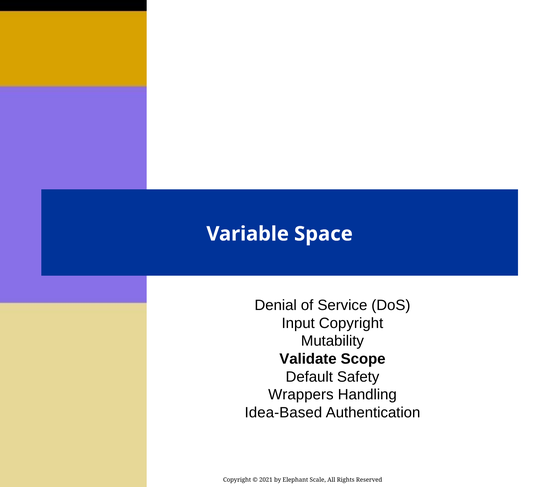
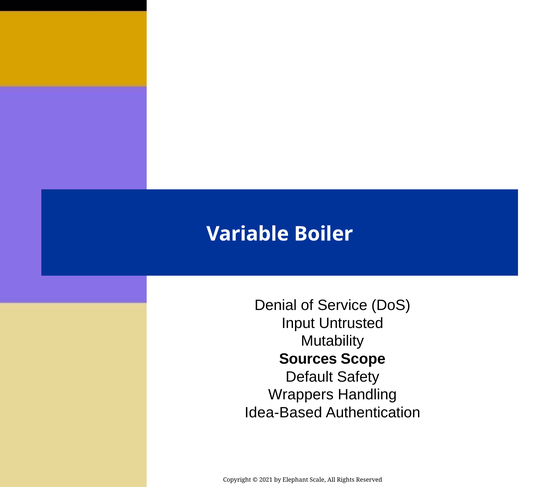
Space: Space -> Boiler (324, 234)
Input Copyright: Copyright -> Untrusted (351, 323)
Validate: Validate -> Sources (308, 359)
